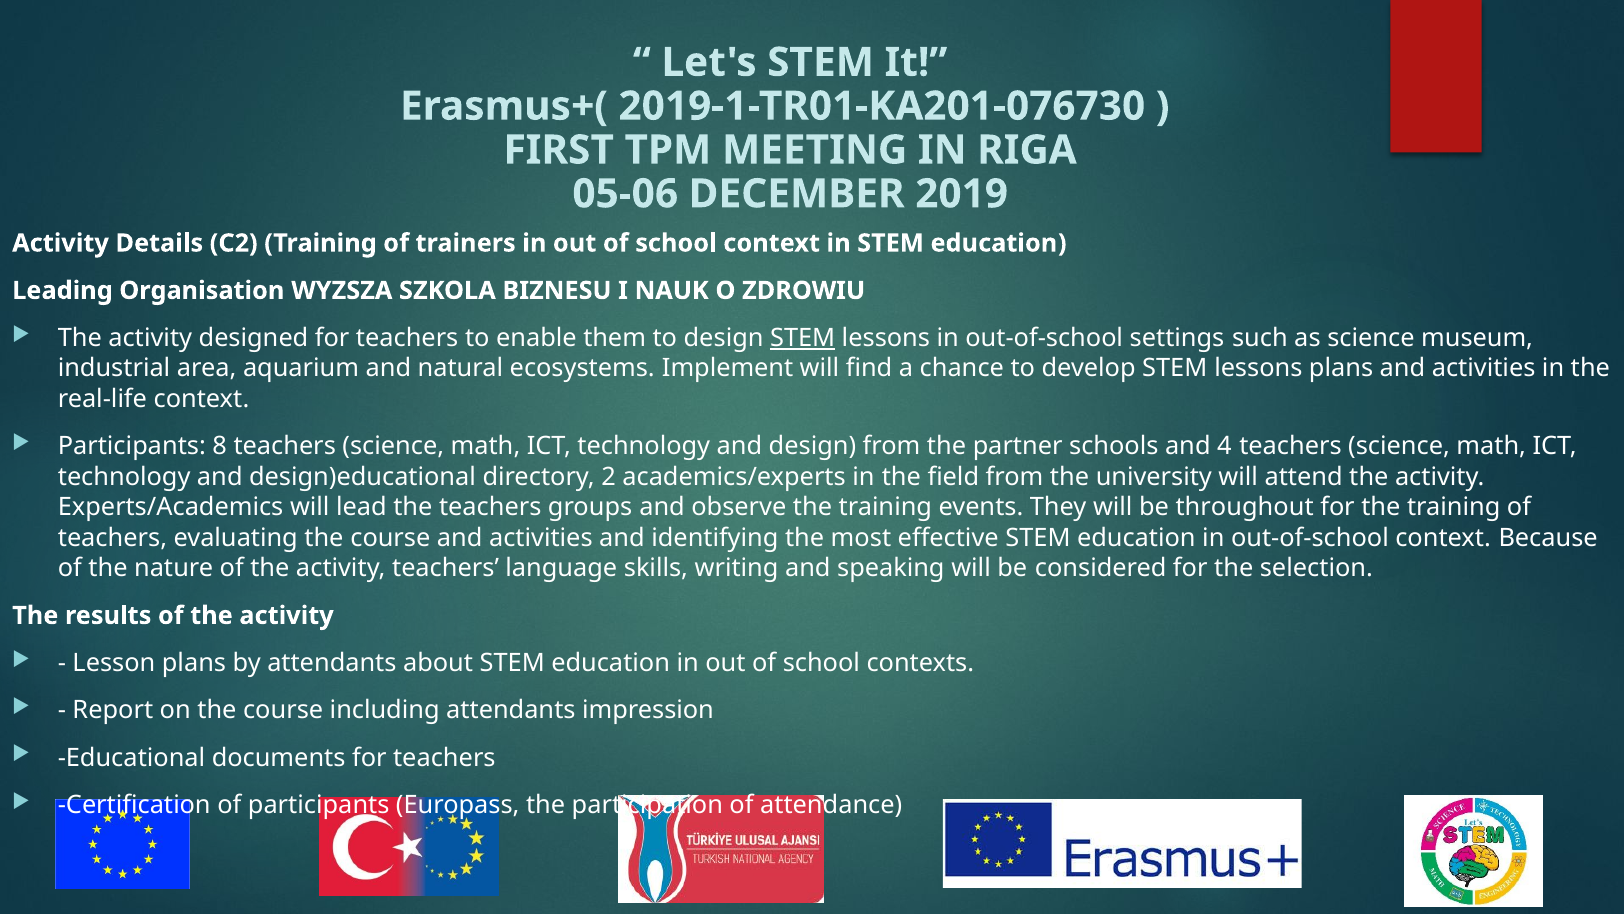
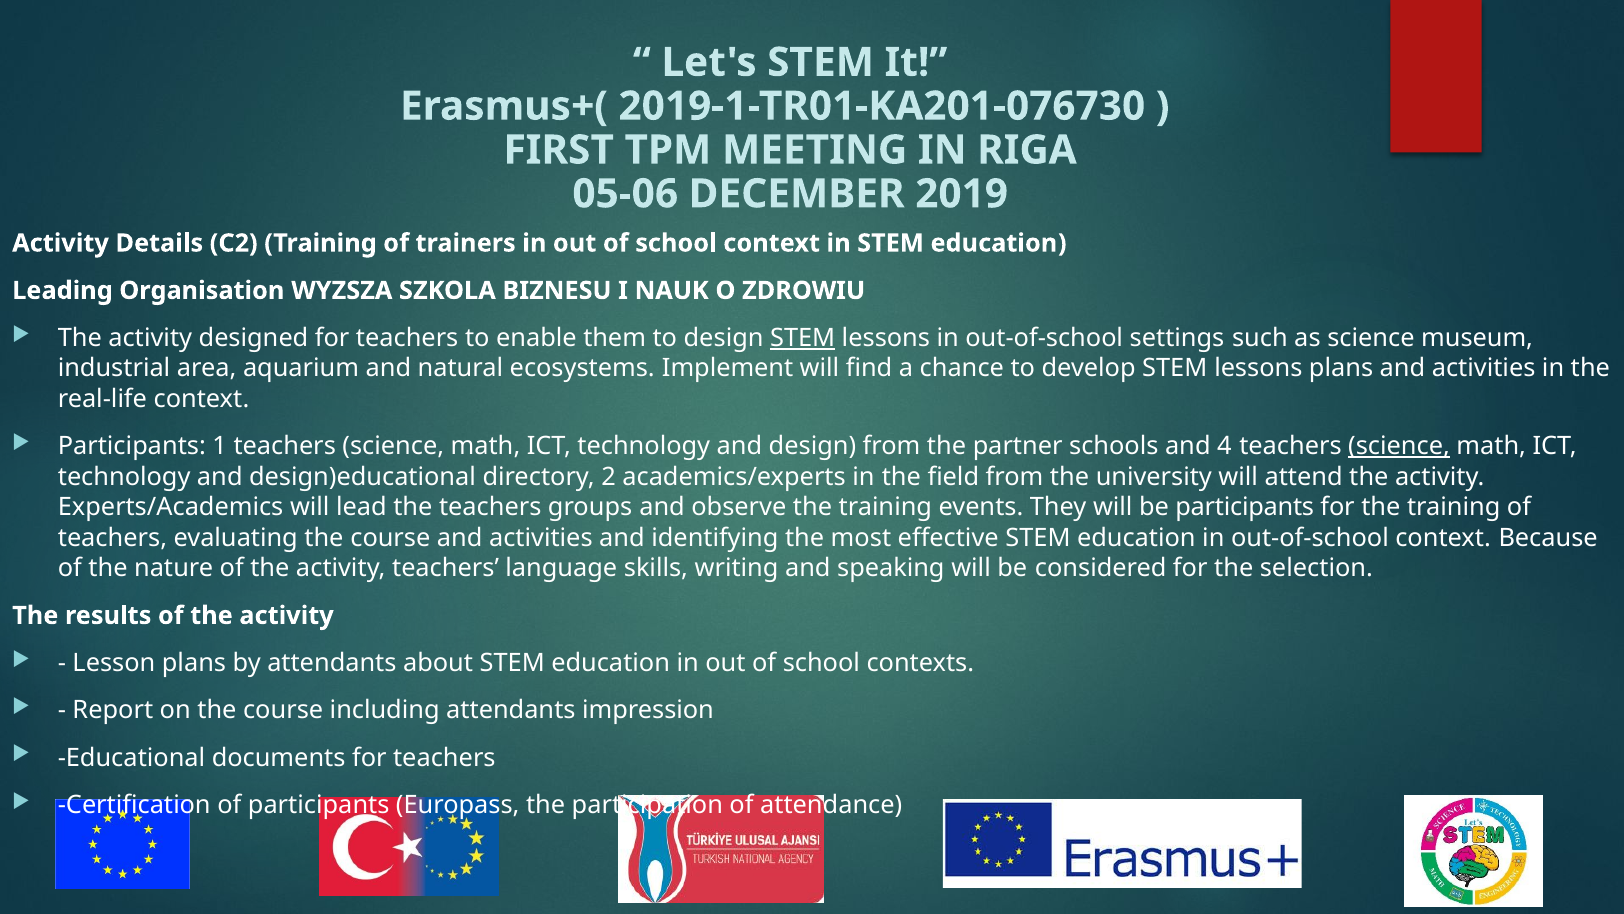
8: 8 -> 1 (220, 446)
science underline: none -> present (1399, 446)
be throughout: throughout -> participants (1245, 507)
